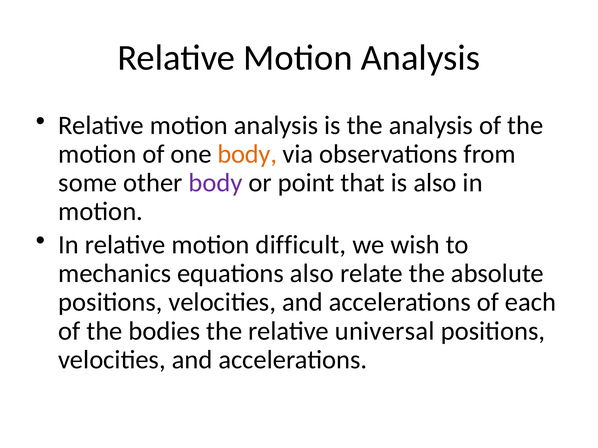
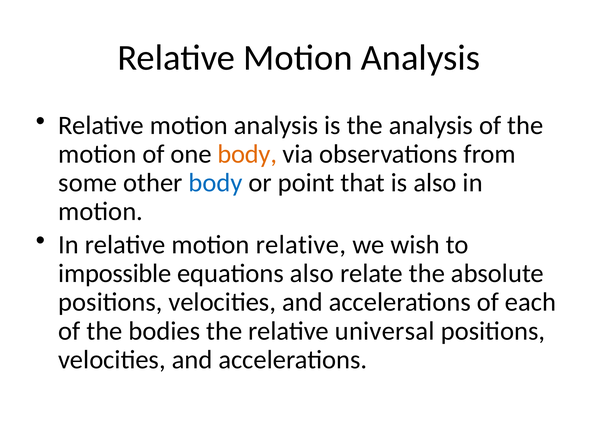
body colour: purple -> blue (216, 183)
motion difficult: difficult -> relative (301, 245)
mechanics: mechanics -> impossible (115, 274)
